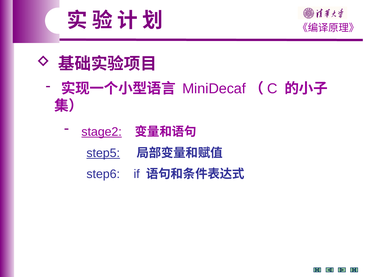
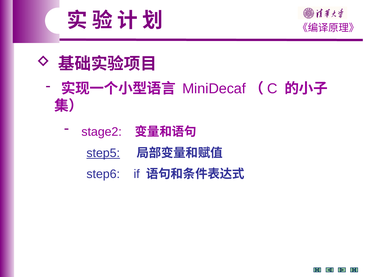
stage2 underline: present -> none (102, 132)
